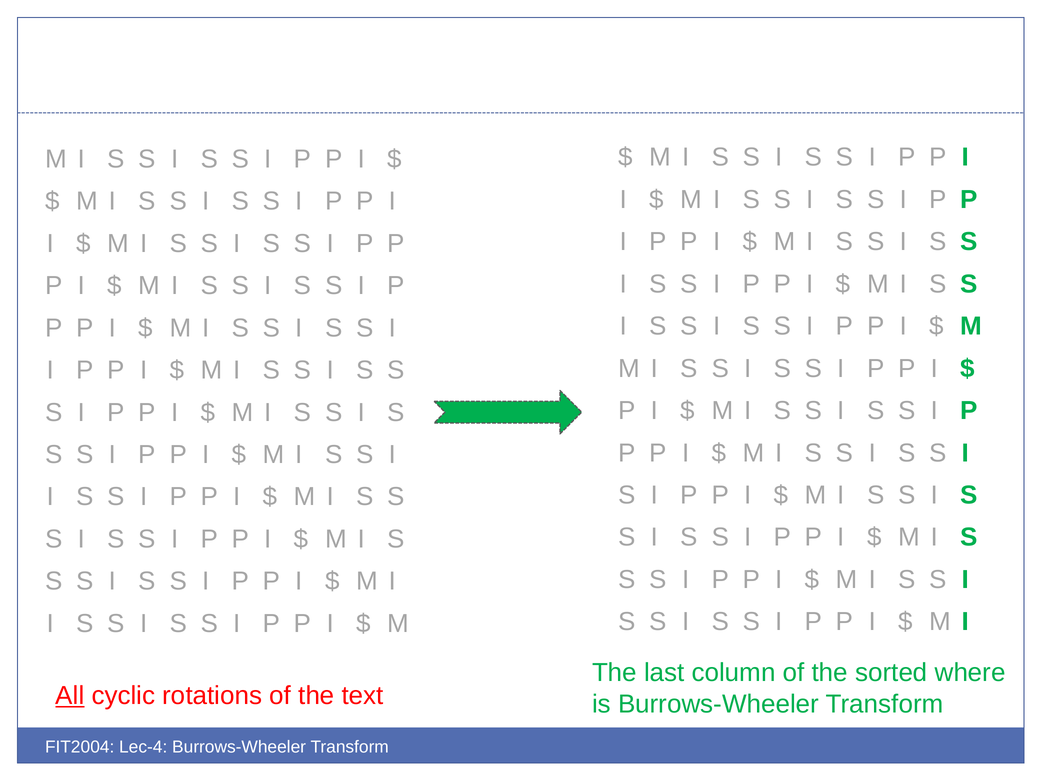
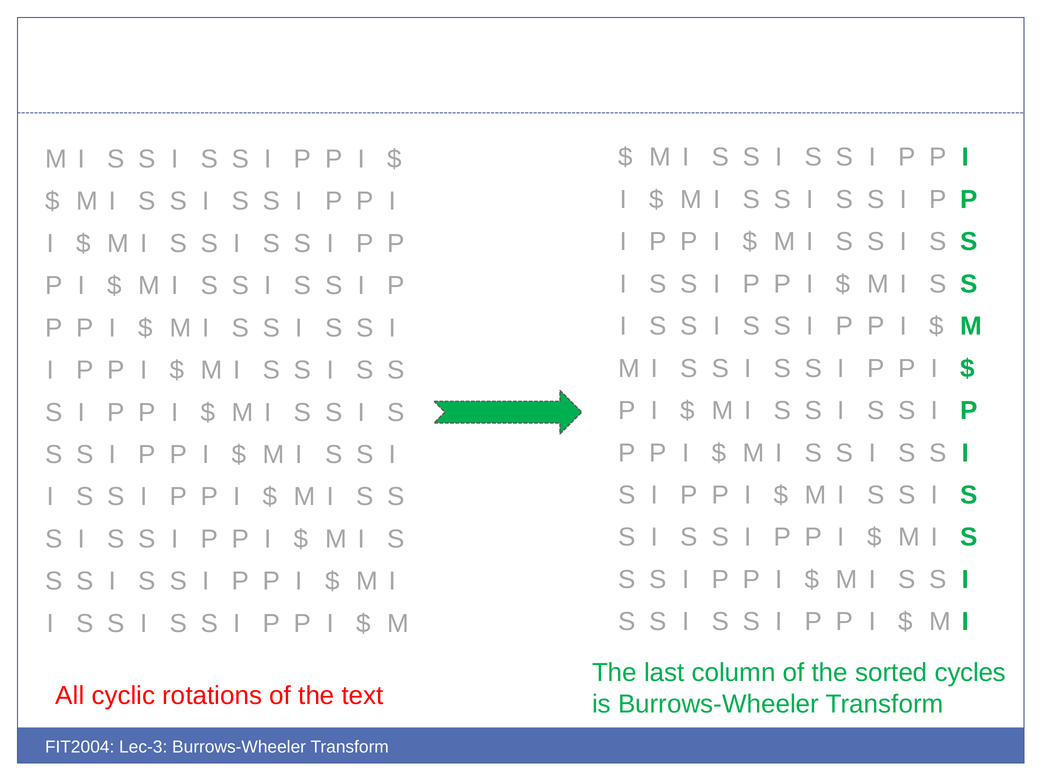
where: where -> cycles (970, 673)
All underline: present -> none (70, 696)
Lec-4: Lec-4 -> Lec-3 (143, 747)
